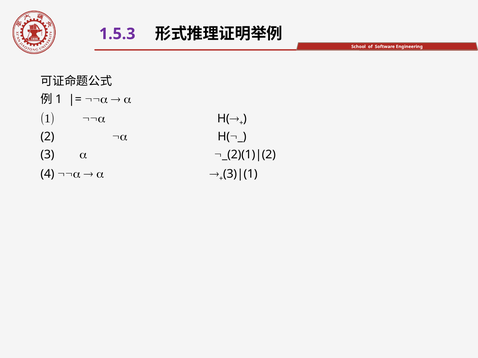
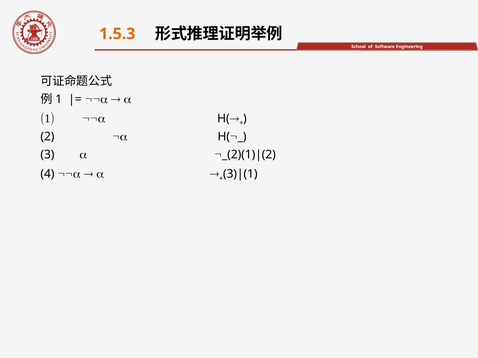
1.5.3 colour: purple -> orange (117, 34)
